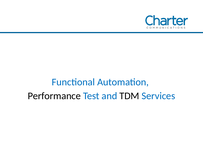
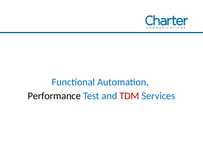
TDM colour: black -> red (129, 96)
